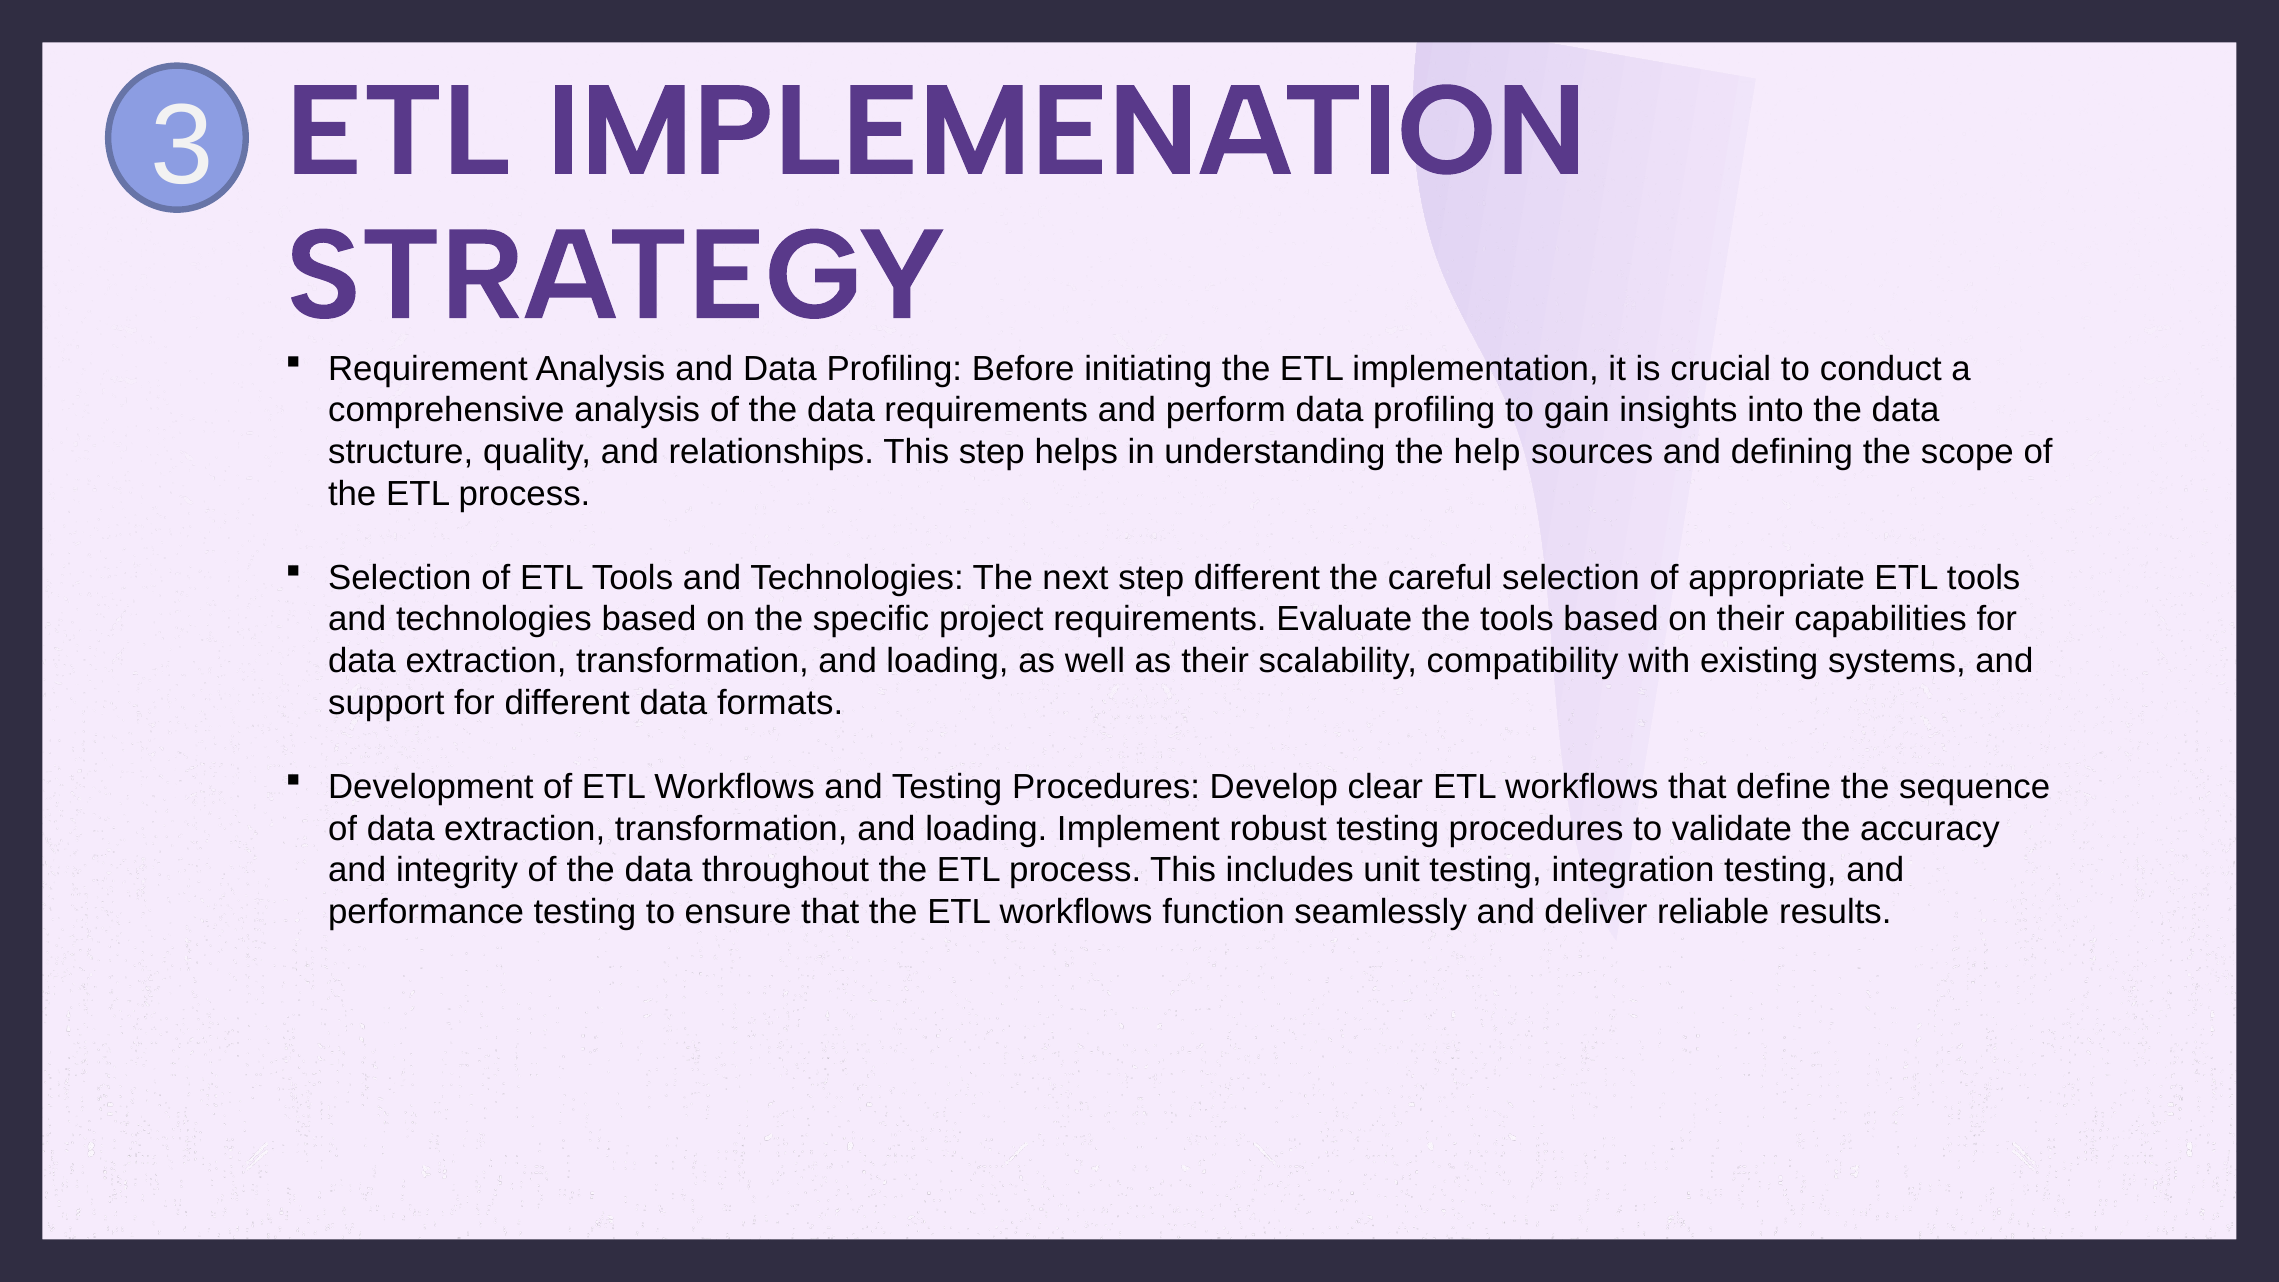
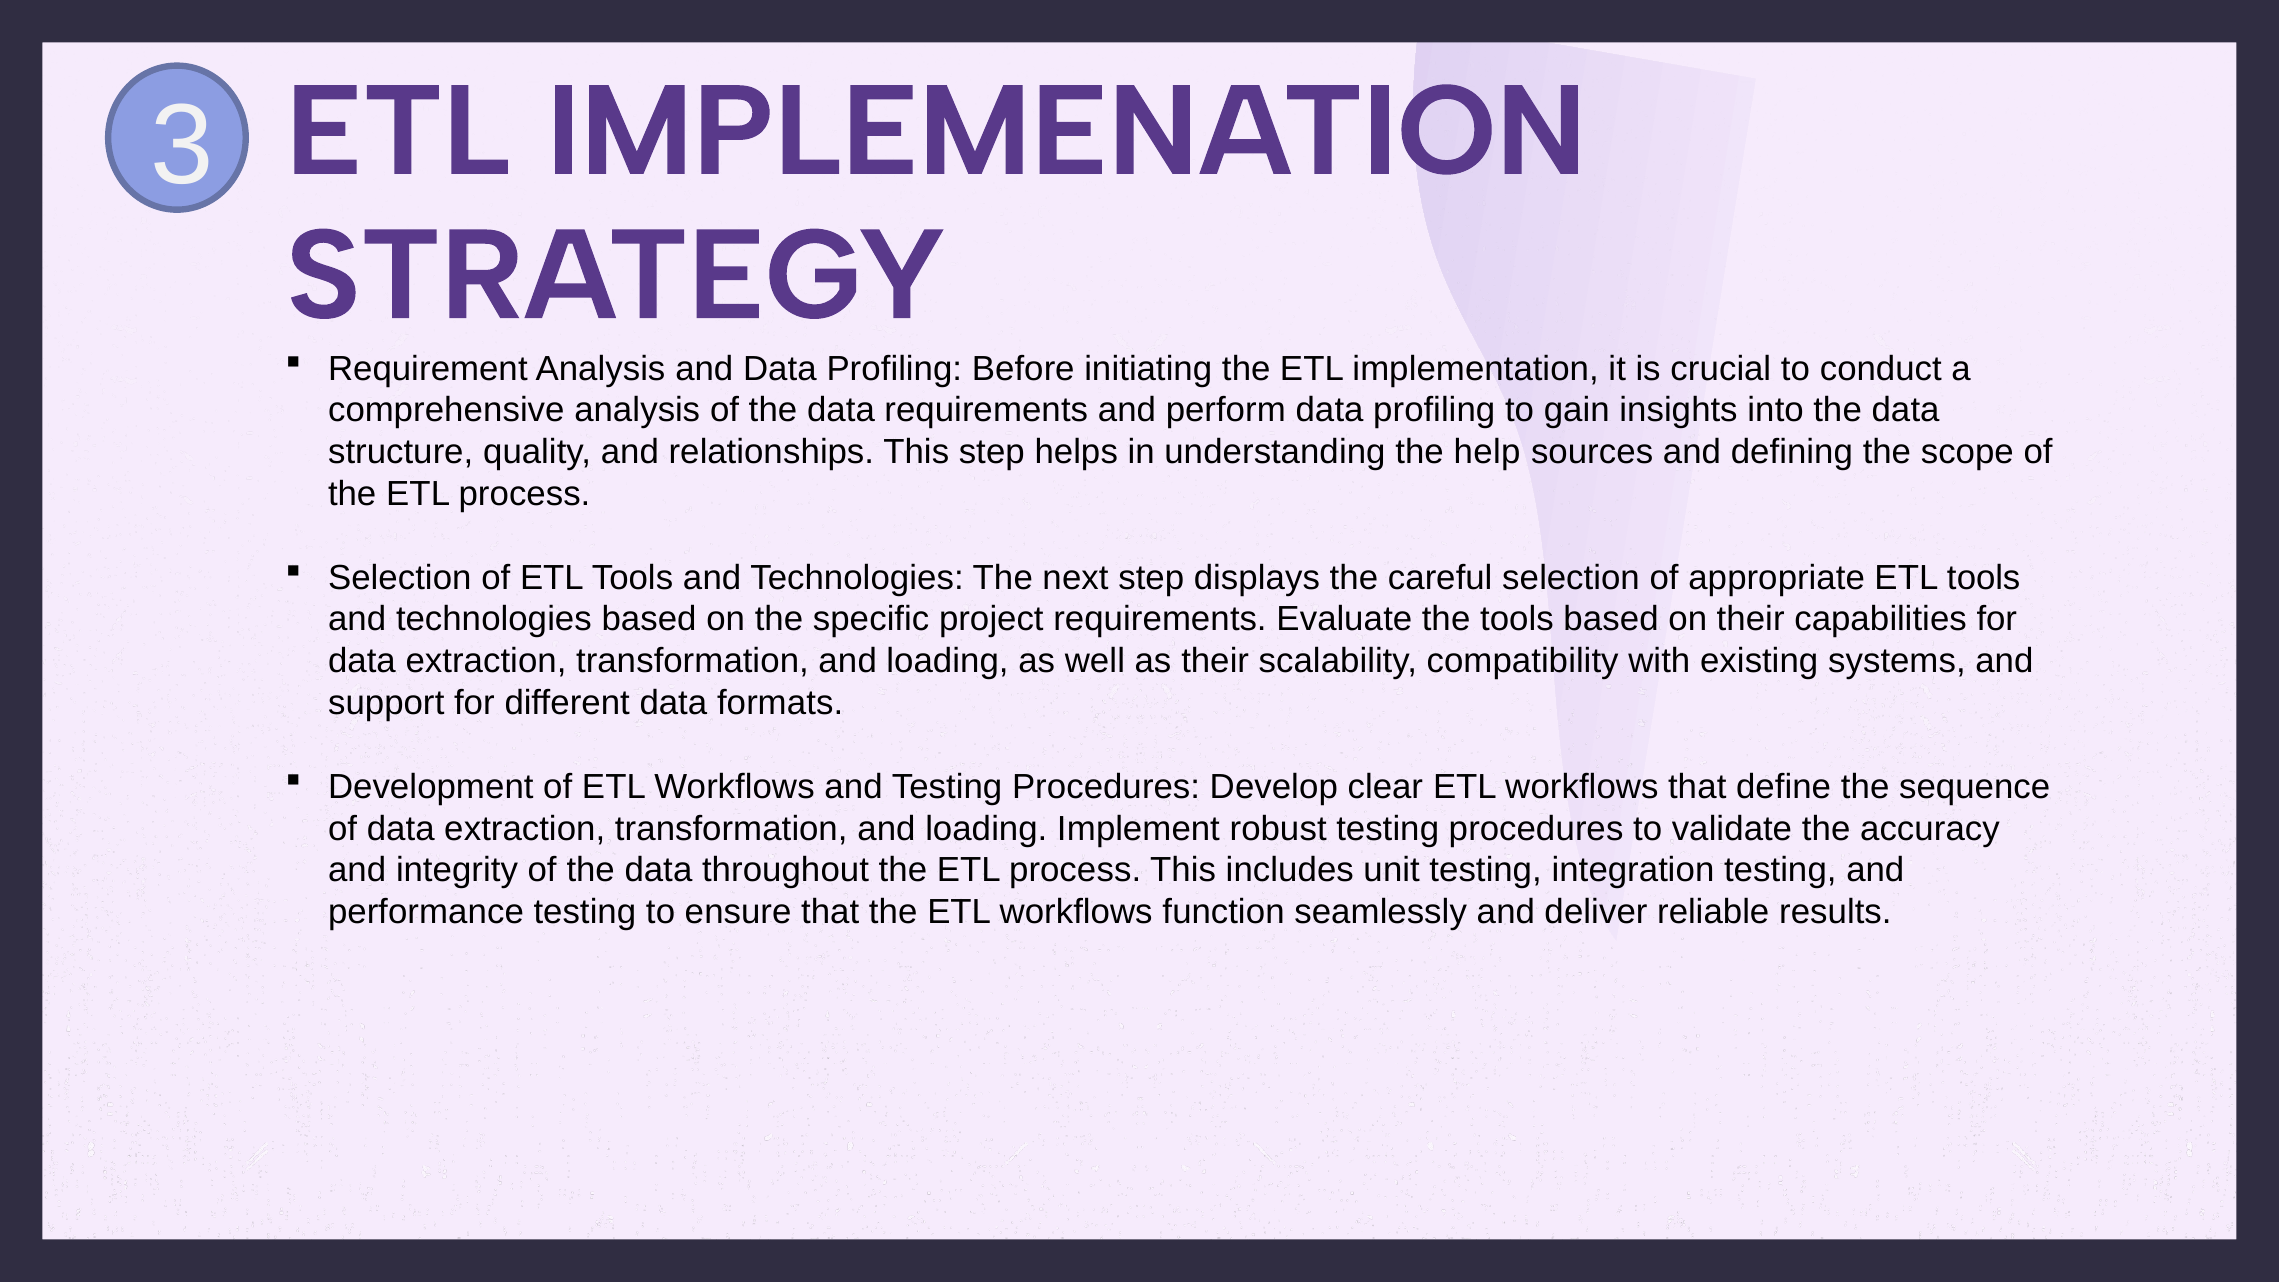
step different: different -> displays (1257, 578)
